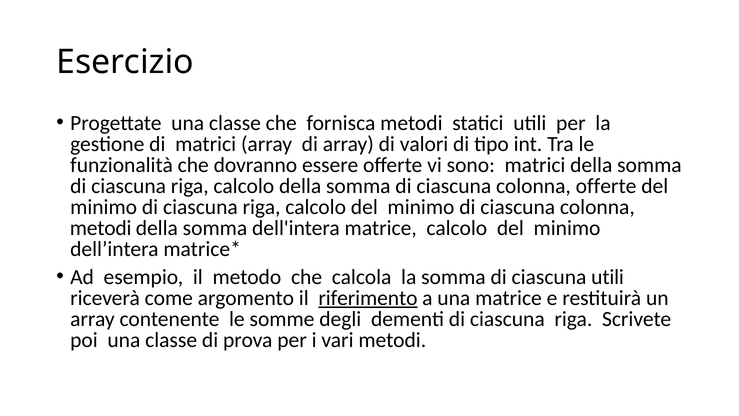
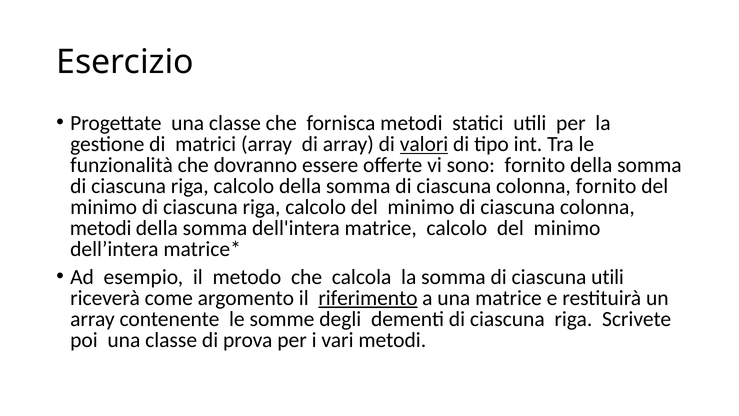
valori underline: none -> present (424, 144)
sono matrici: matrici -> fornito (535, 165)
colonna offerte: offerte -> fornito (606, 186)
